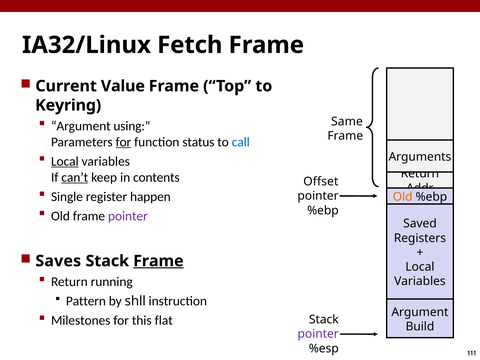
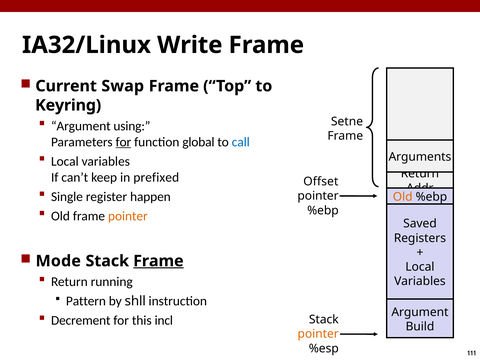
Fetch: Fetch -> Write (190, 45)
Value: Value -> Swap (123, 86)
Same: Same -> Setne (347, 122)
status: status -> global (198, 142)
Local underline: present -> none (65, 161)
can’t underline: present -> none (75, 177)
contents: contents -> prefixed (156, 177)
pointer colour: purple -> orange (128, 216)
Saves: Saves -> Mode (58, 261)
Milestones: Milestones -> Decrement (81, 320)
flat: flat -> incl (164, 320)
pointer colour: purple -> orange (318, 334)
